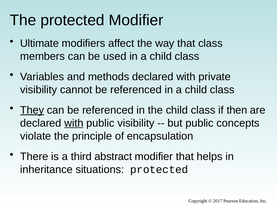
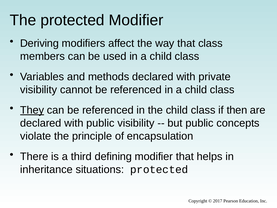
Ultimate: Ultimate -> Deriving (39, 43)
with underline: present -> none (74, 123)
abstract: abstract -> defining (113, 156)
